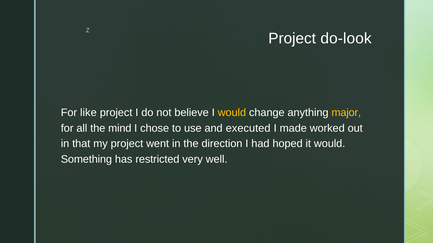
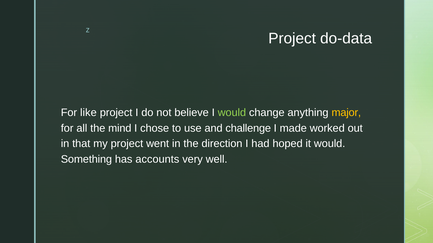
do-look: do-look -> do-data (346, 39)
would colour: yellow -> light green (232, 113)
executed: executed -> challenge (248, 128)
restricted: restricted -> accounts (157, 160)
